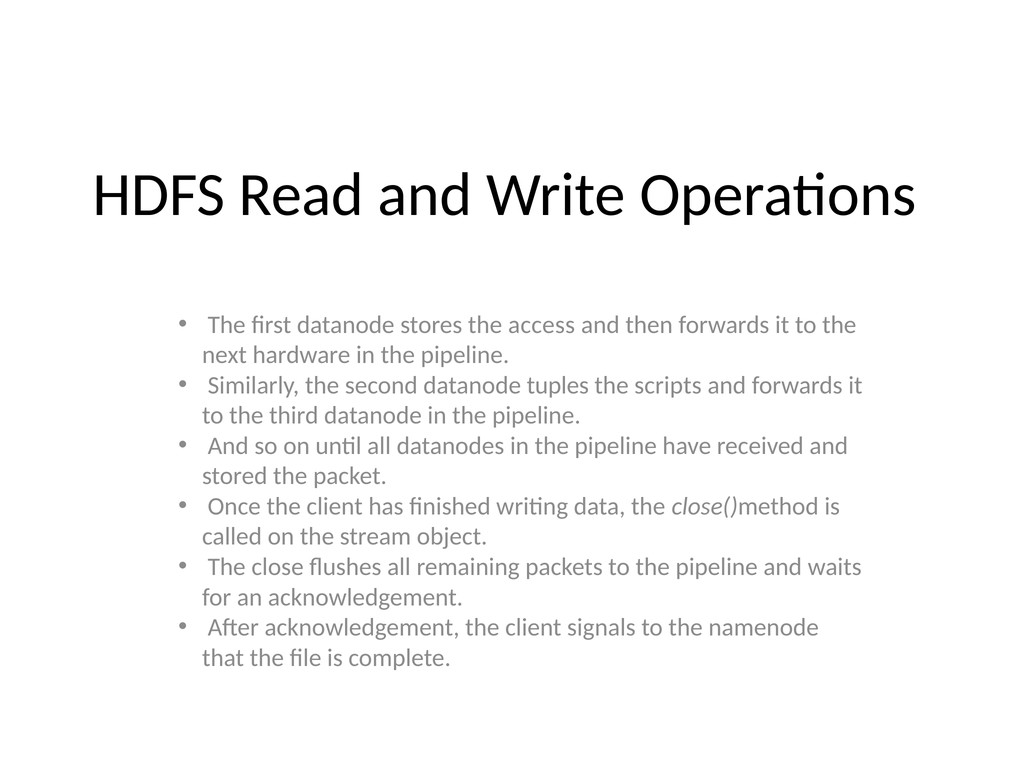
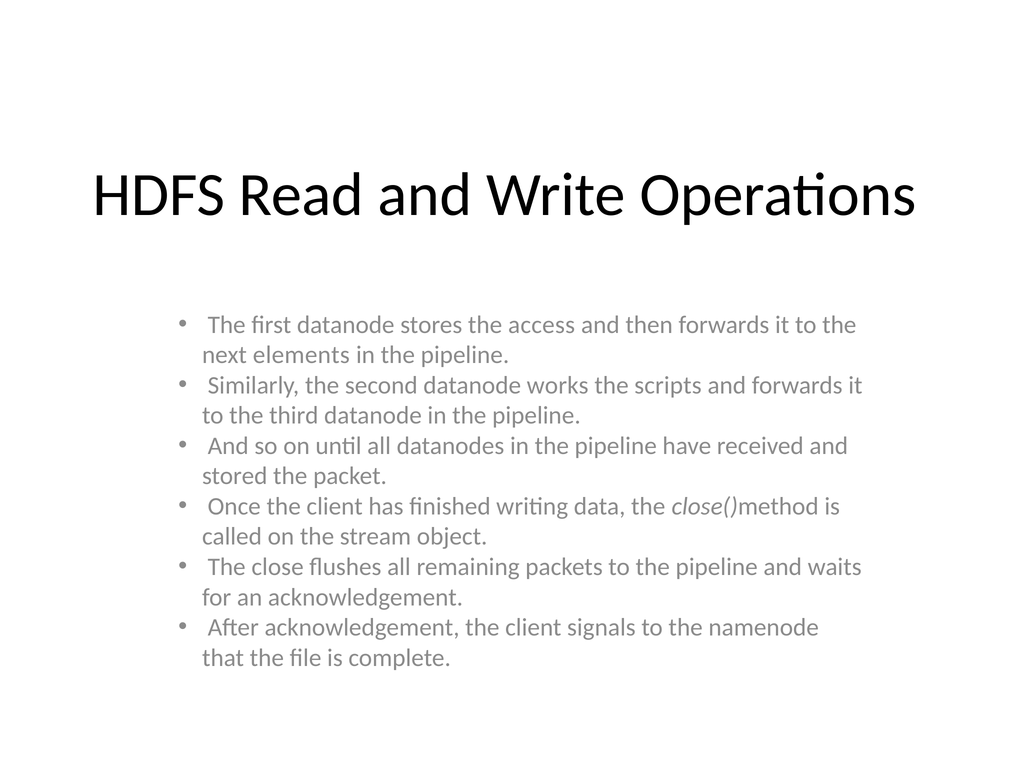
hardware: hardware -> elements (301, 355)
tuples: tuples -> works (558, 385)
